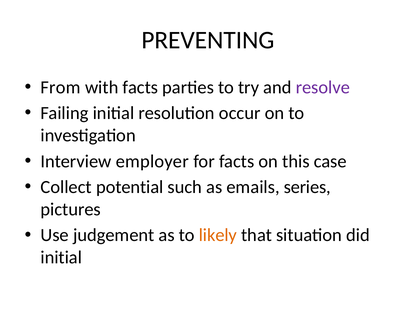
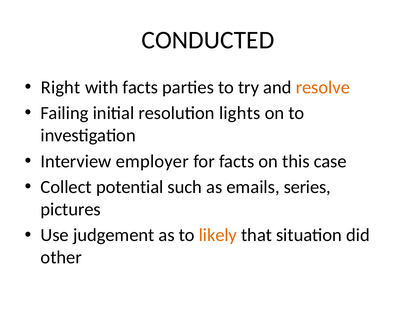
PREVENTING: PREVENTING -> CONDUCTED (208, 40)
From: From -> Right (61, 87)
resolve colour: purple -> orange (323, 87)
occur: occur -> lights (240, 113)
initial: initial -> other (61, 257)
